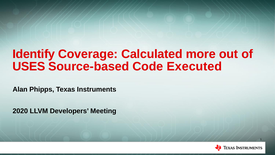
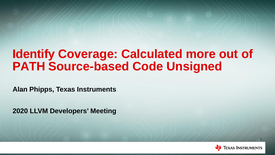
USES: USES -> PATH (29, 66)
Executed: Executed -> Unsigned (194, 66)
